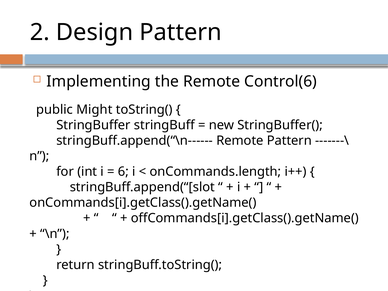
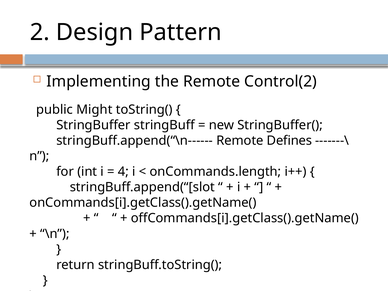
Control(6: Control(6 -> Control(2 (281, 81)
Remote Pattern: Pattern -> Defines (289, 141)
6: 6 -> 4 (123, 172)
